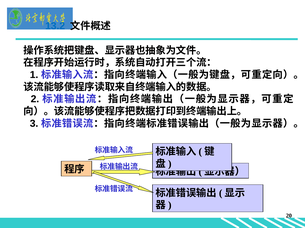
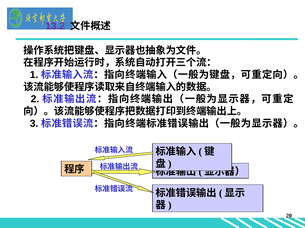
13.2 colour: blue -> purple (55, 26)
